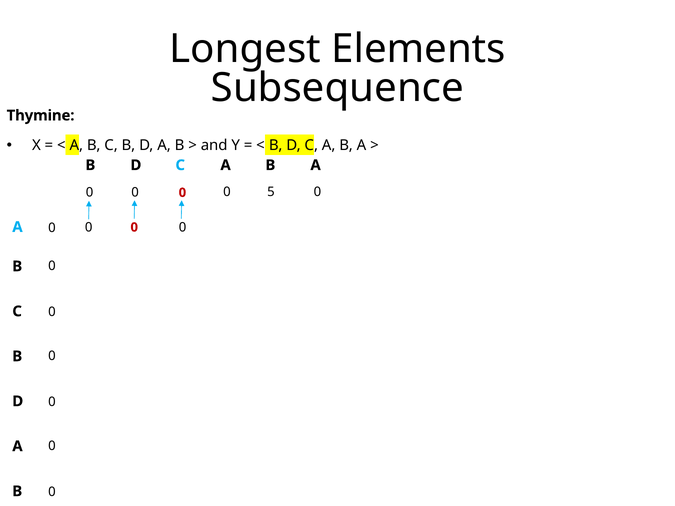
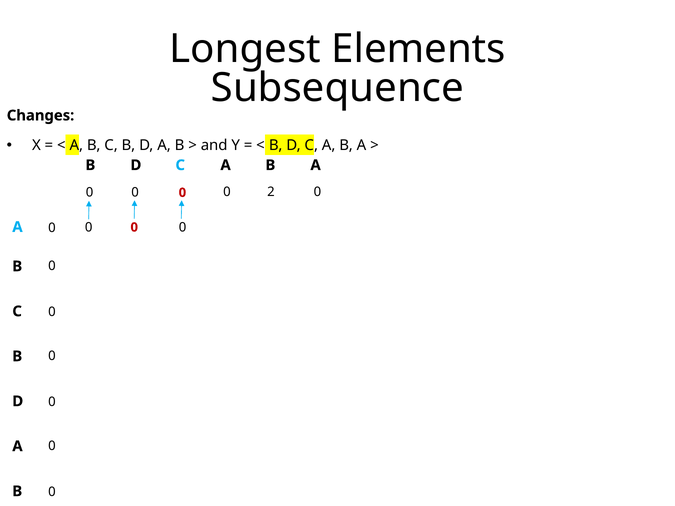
Thymine: Thymine -> Changes (41, 116)
5: 5 -> 2 (271, 192)
